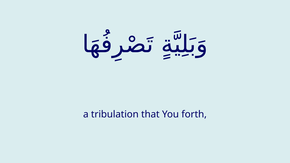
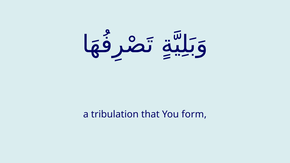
forth: forth -> form (194, 114)
